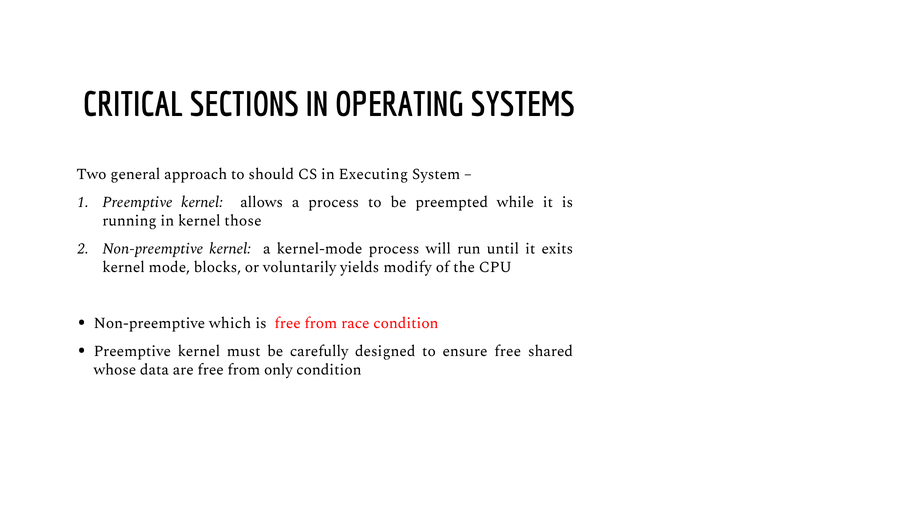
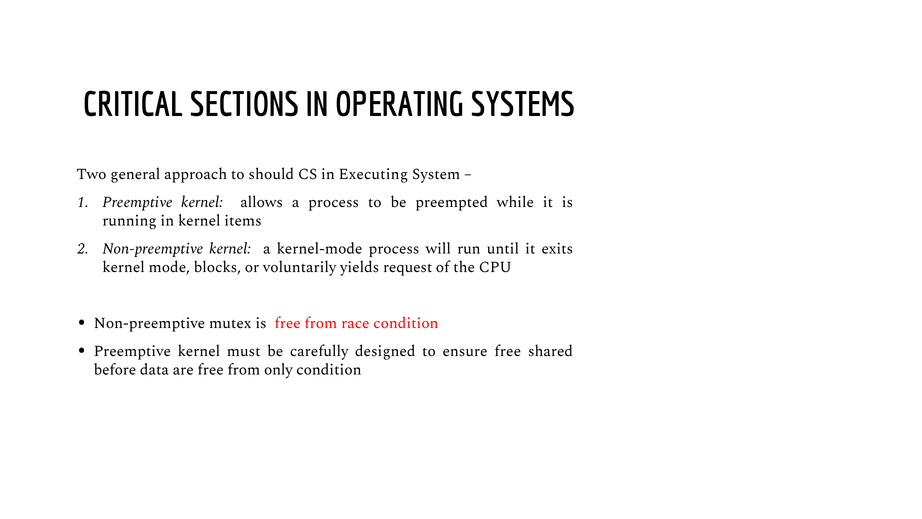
those: those -> items (243, 221)
modify: modify -> request (408, 267)
which: which -> mutex (230, 323)
whose: whose -> before (115, 369)
